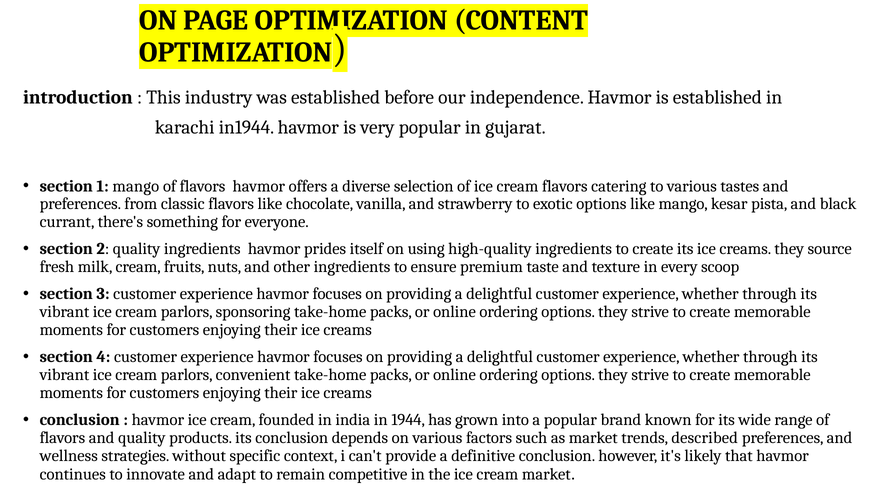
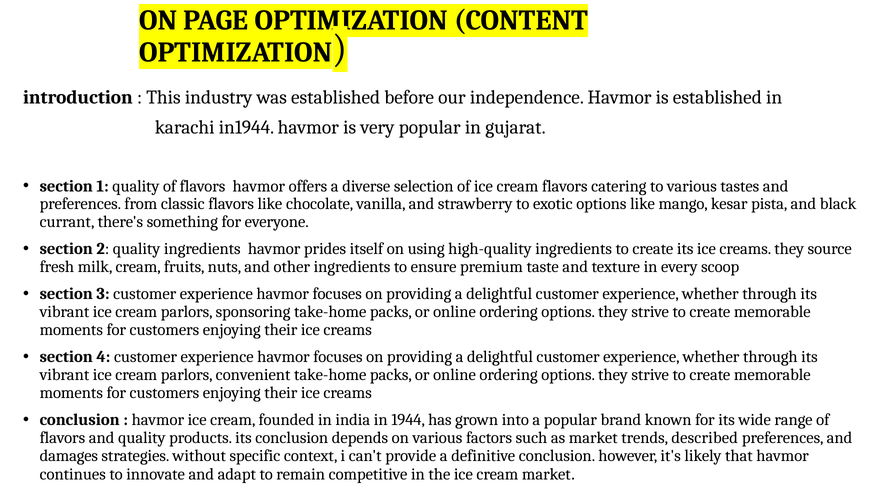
1 mango: mango -> quality (136, 186)
wellness: wellness -> damages (69, 456)
